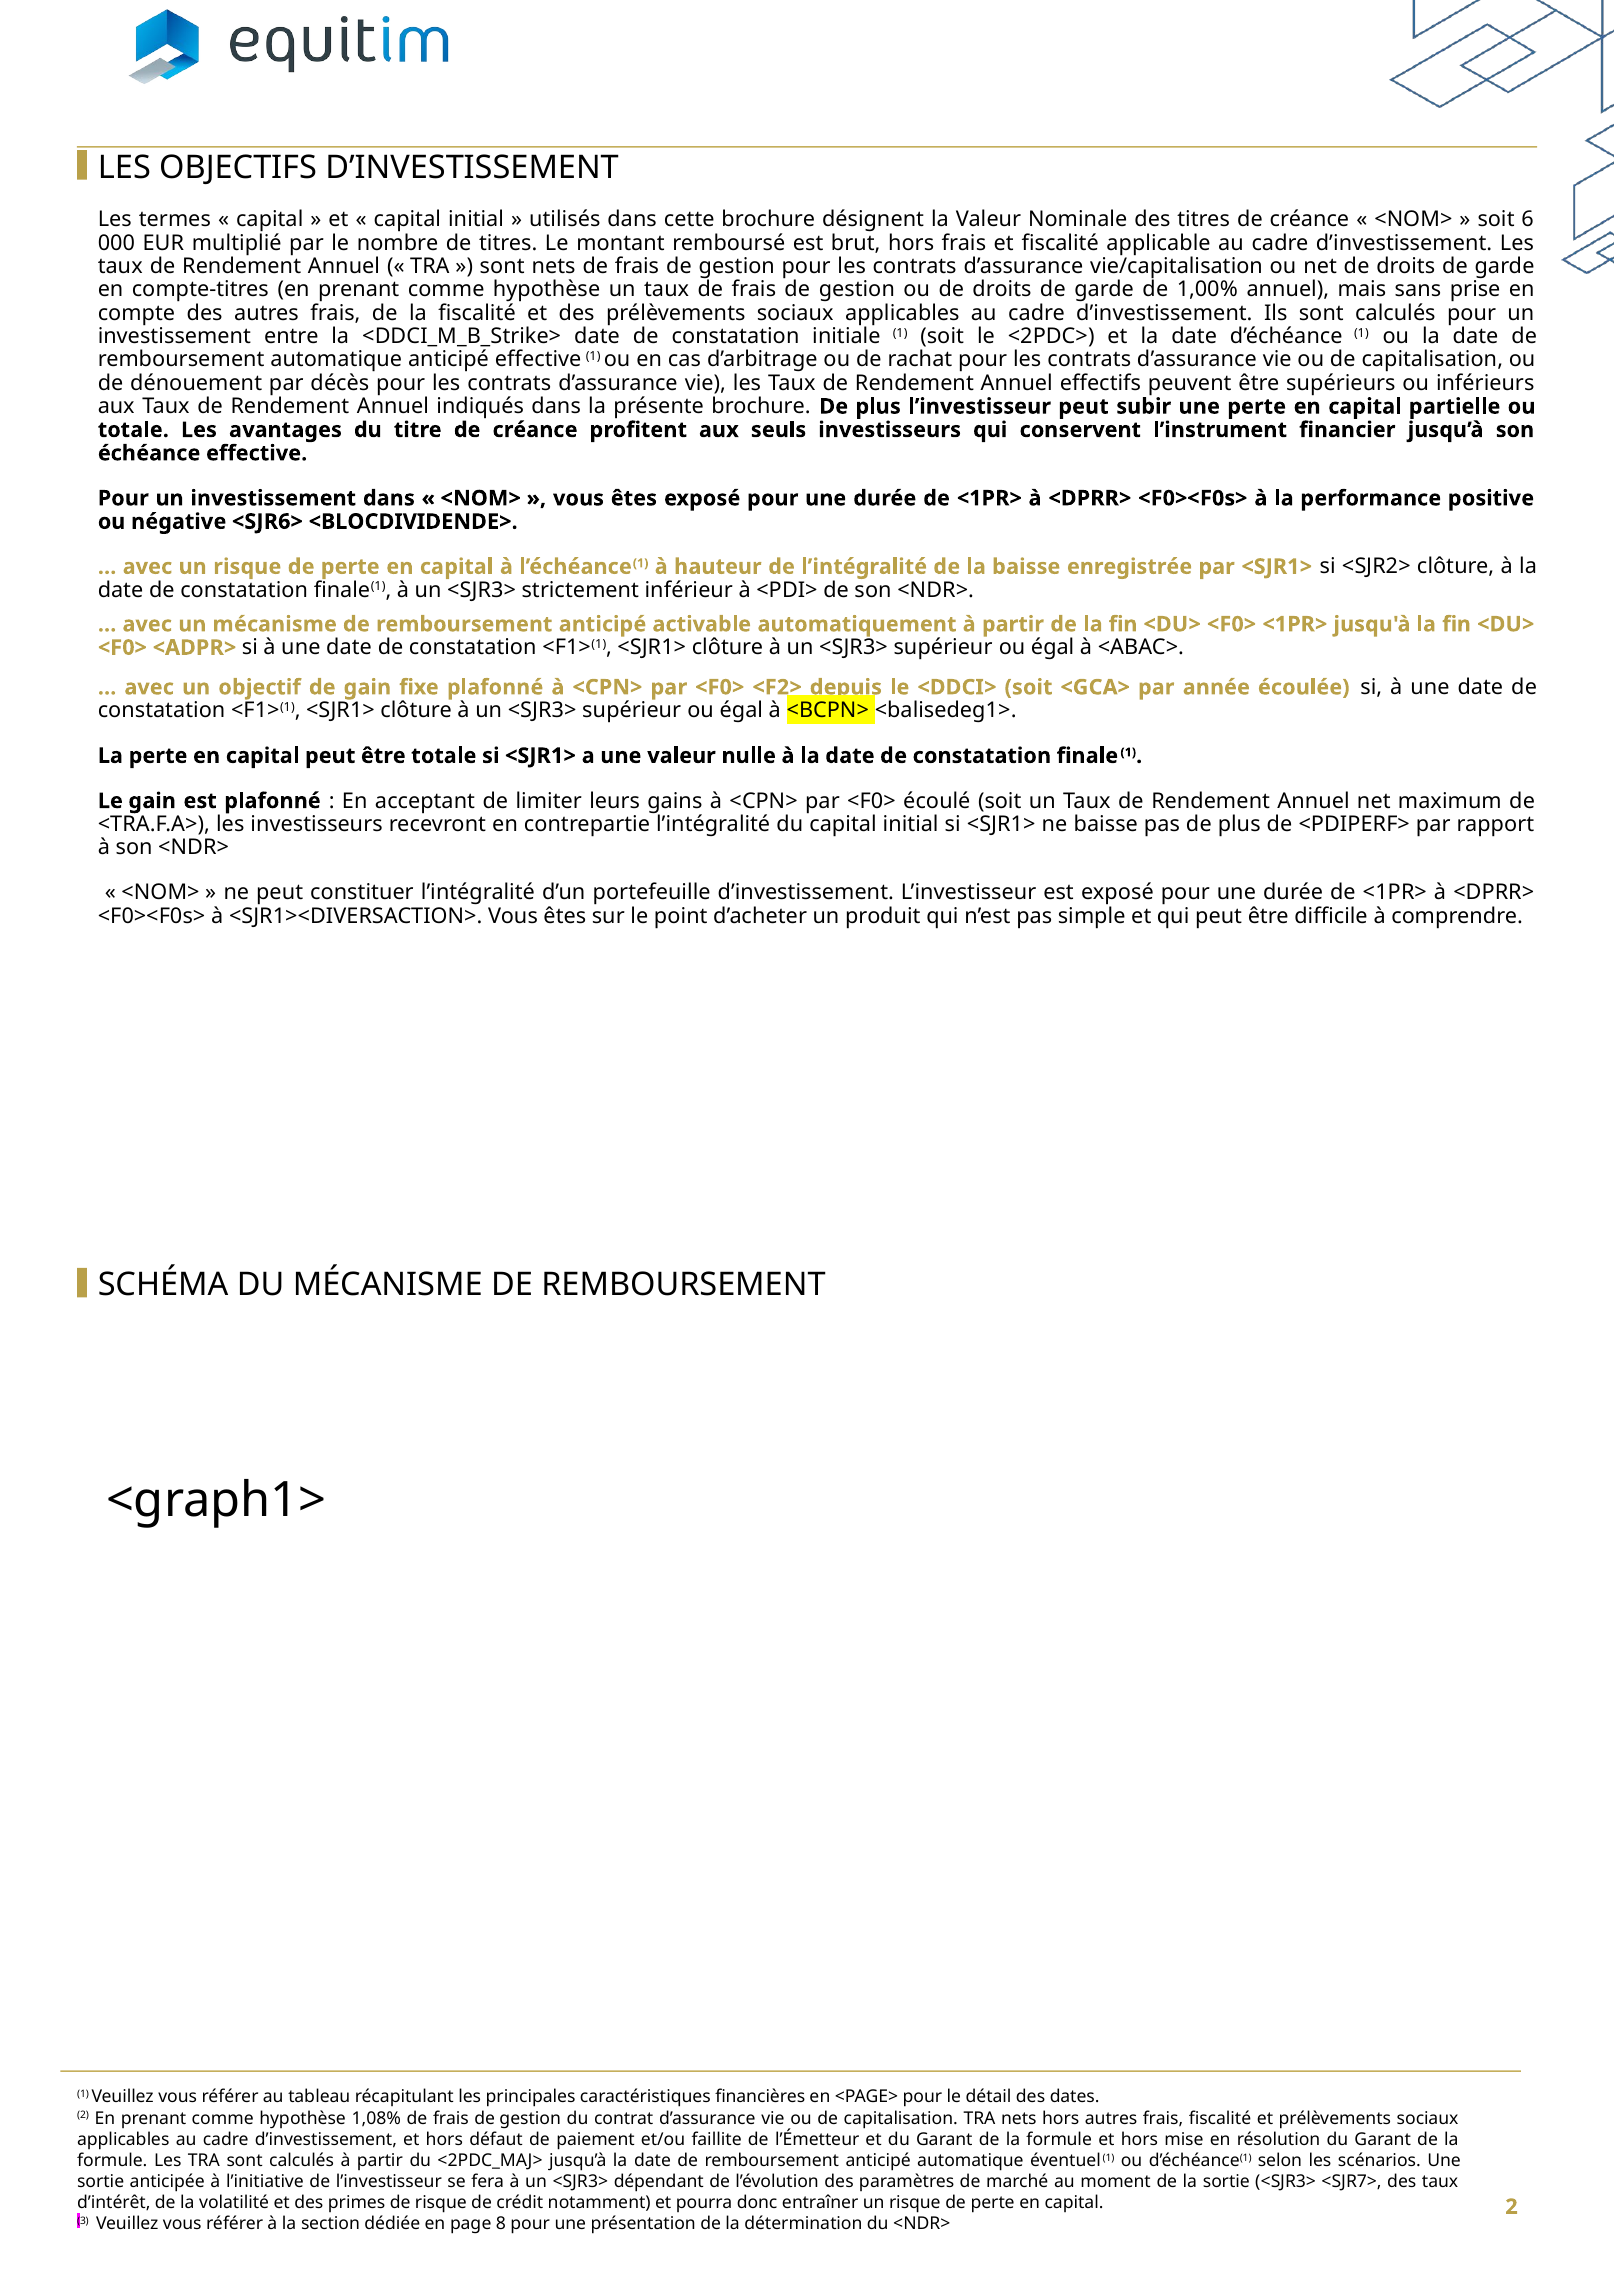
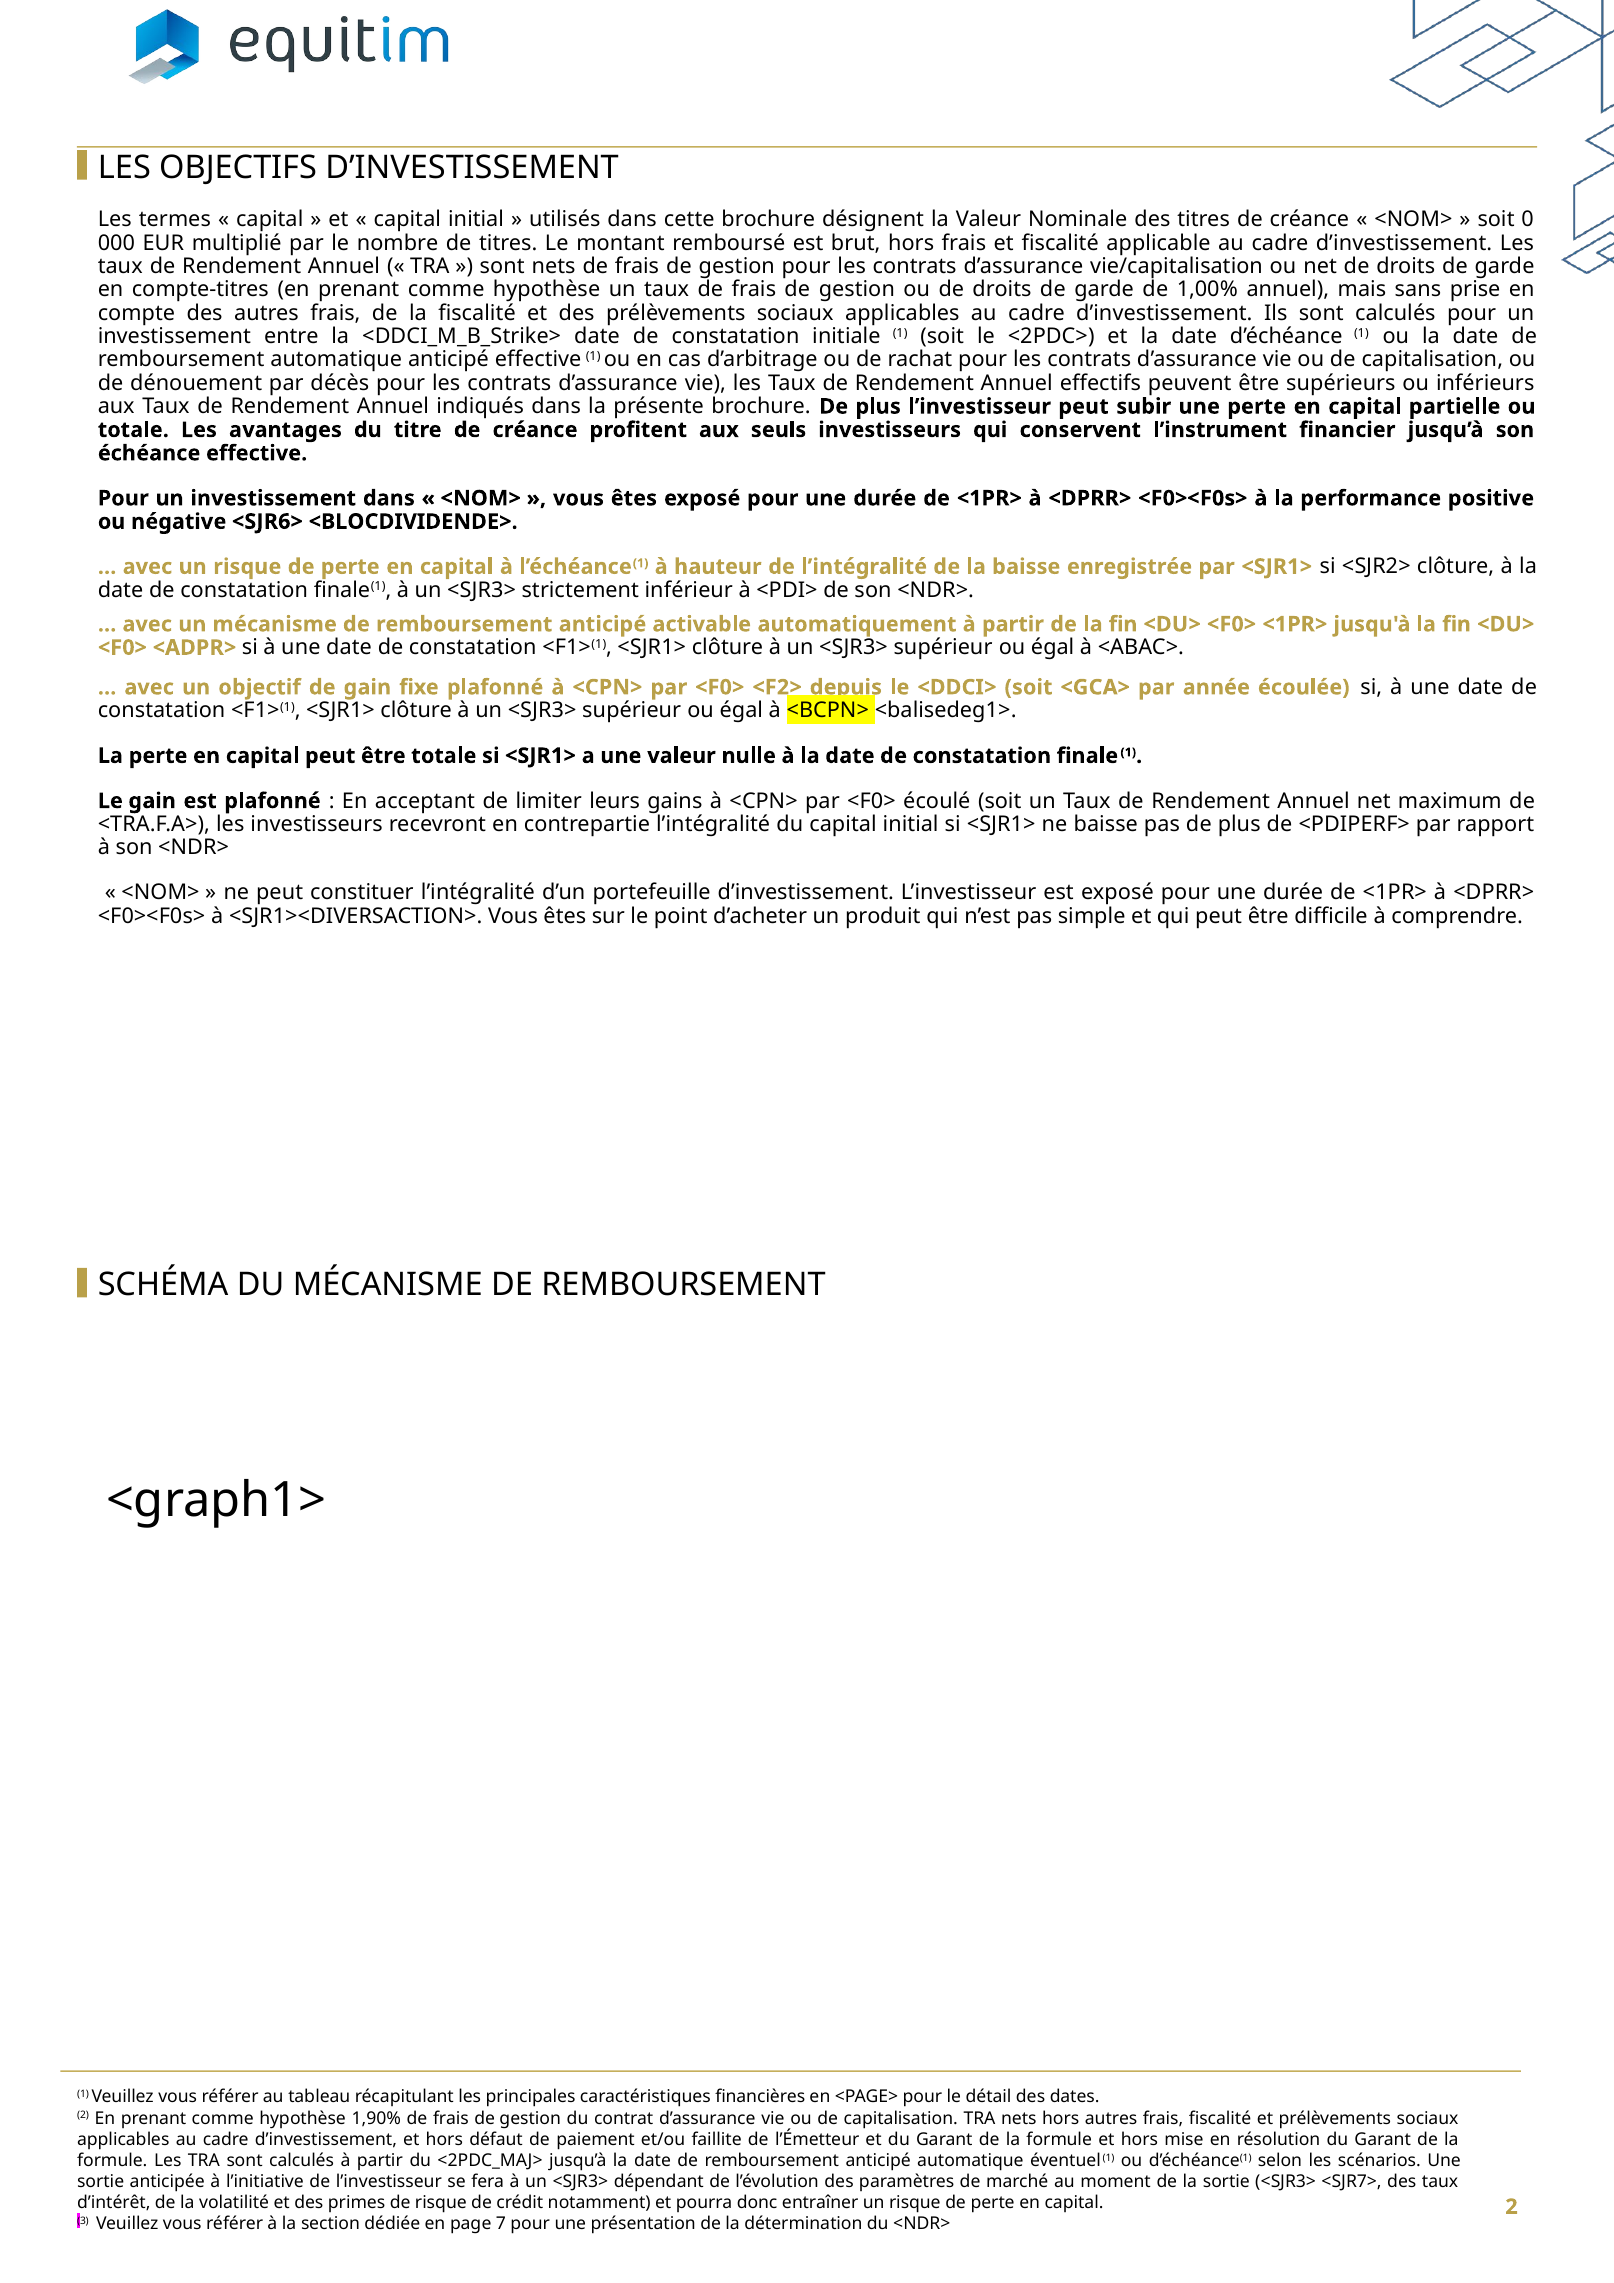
6: 6 -> 0 (1528, 220)
1,08%: 1,08% -> 1,90% (376, 2118)
8: 8 -> 7 (501, 2224)
